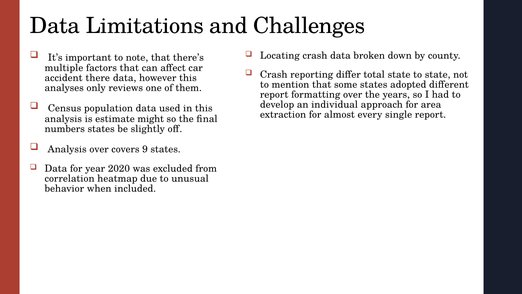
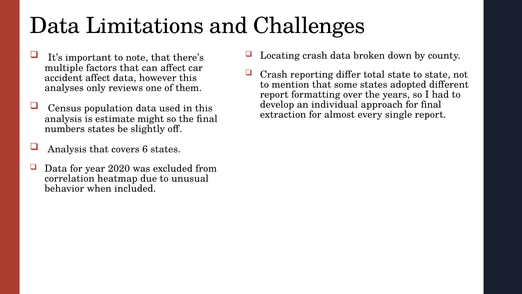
accident there: there -> affect (98, 78)
for area: area -> final (431, 104)
Analysis over: over -> that (99, 149)
9: 9 -> 6 (145, 149)
